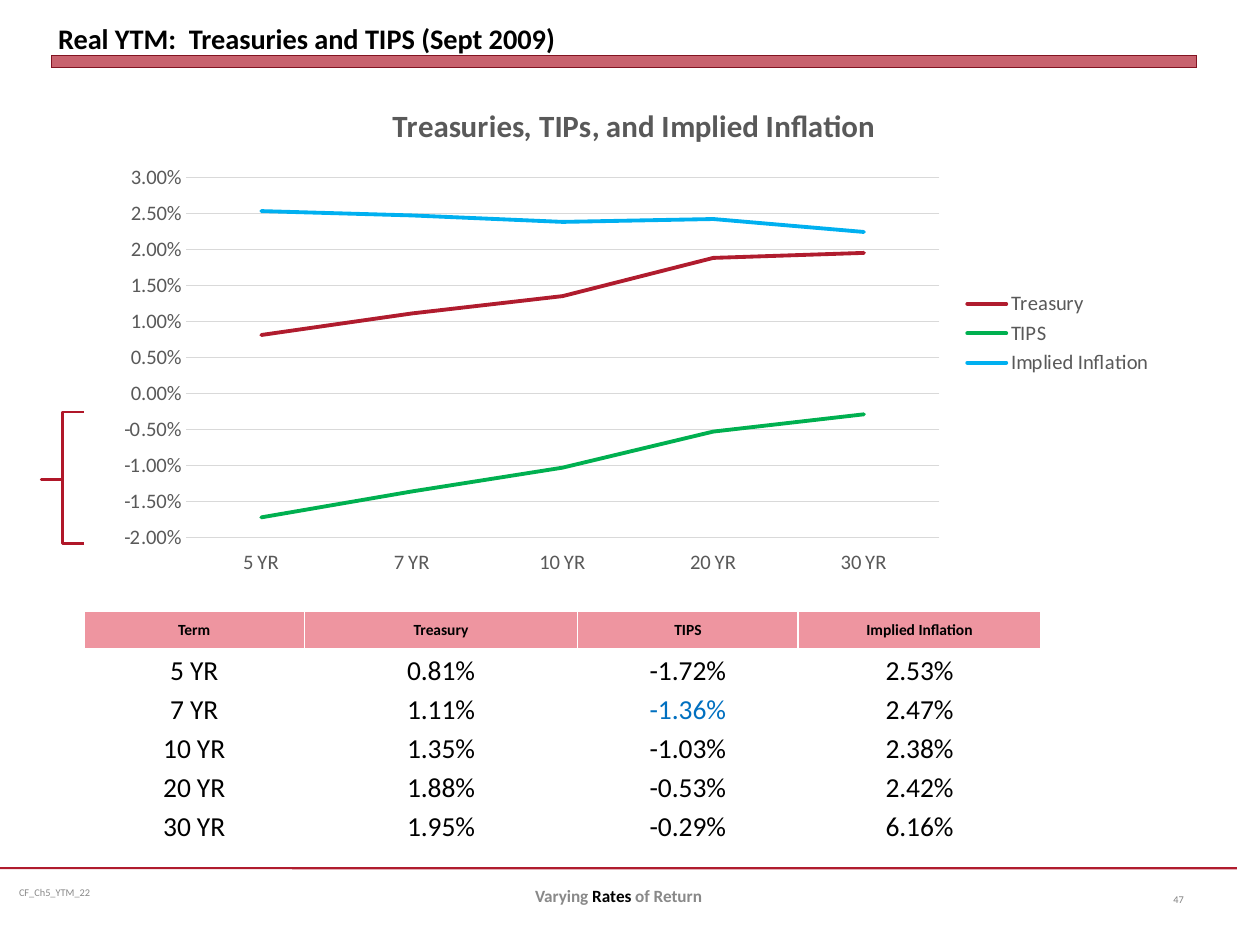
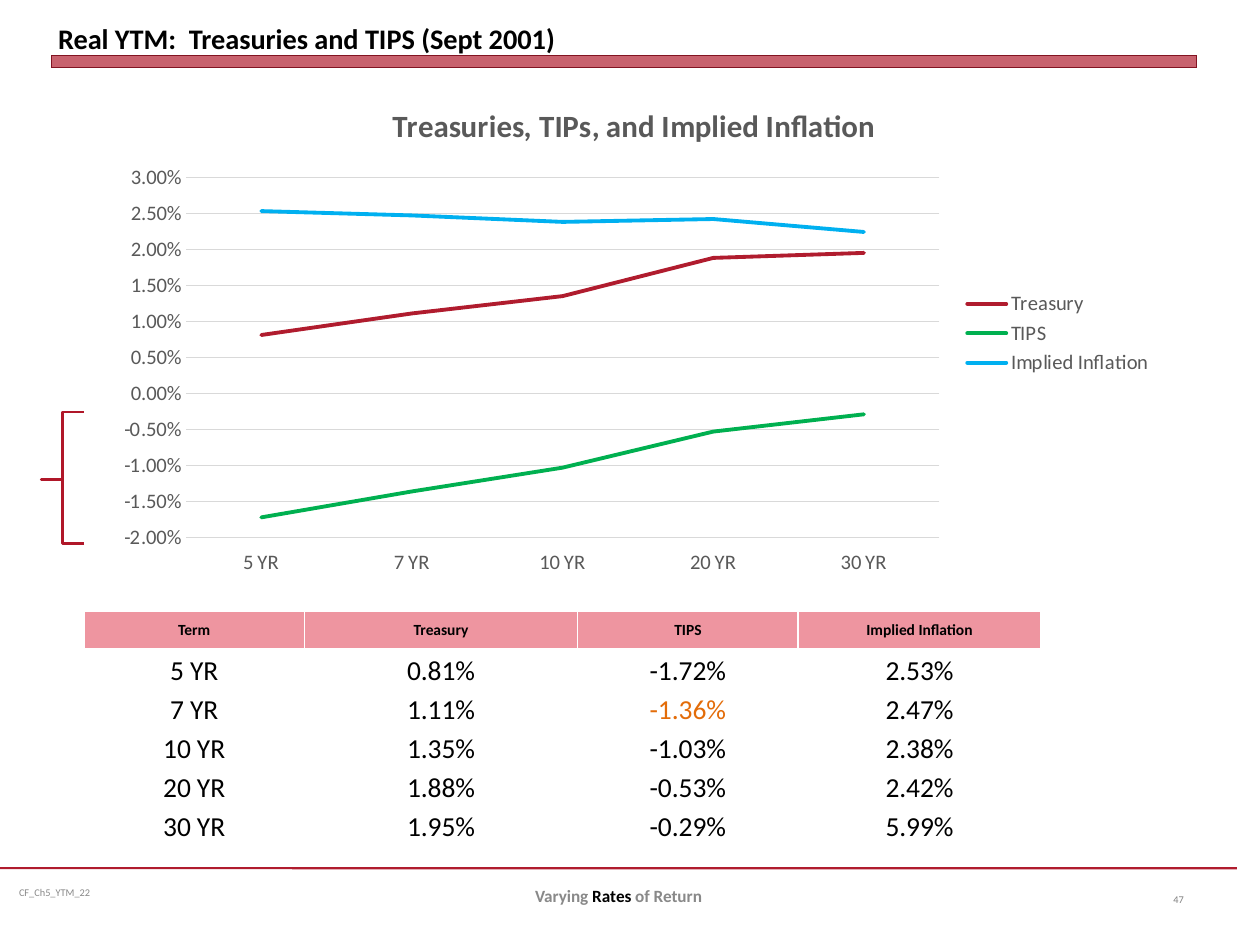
2009: 2009 -> 2001 (522, 40)
-1.36% colour: blue -> orange (688, 711)
6.16%: 6.16% -> 5.99% (920, 829)
